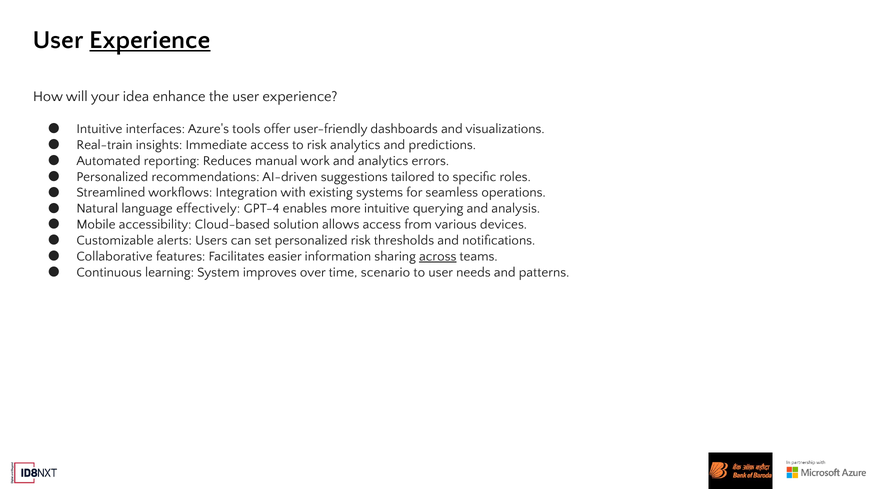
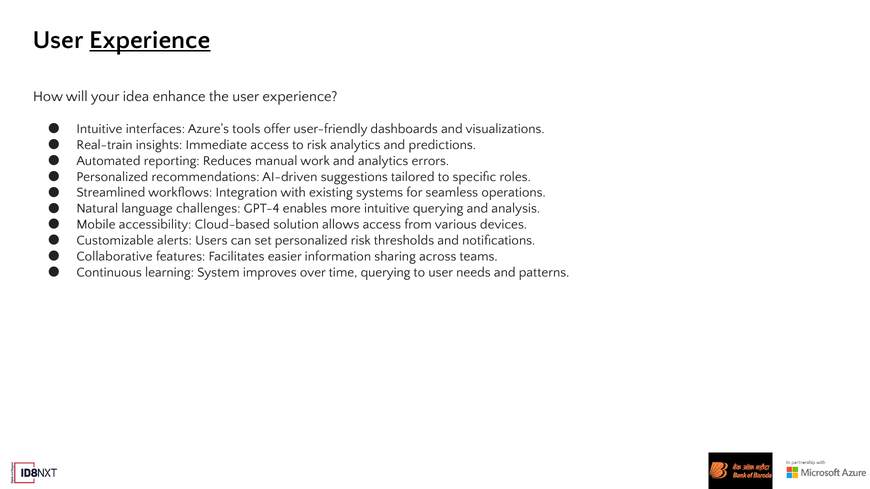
effectively: effectively -> challenges (208, 209)
across underline: present -> none (438, 257)
time scenario: scenario -> querying (386, 273)
